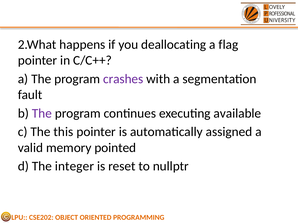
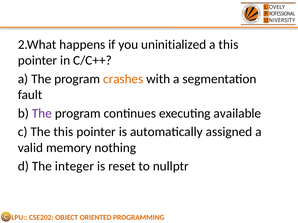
deallocating: deallocating -> uninitialized (174, 45)
a flag: flag -> this (228, 45)
crashes colour: purple -> orange (123, 79)
pointed: pointed -> nothing (115, 148)
